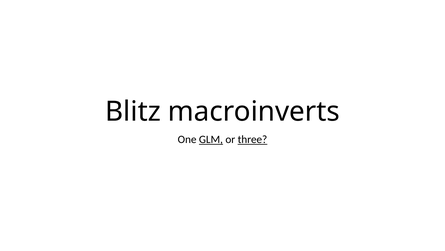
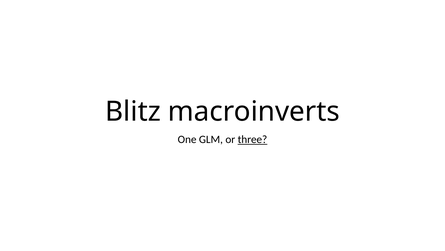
GLM underline: present -> none (211, 139)
